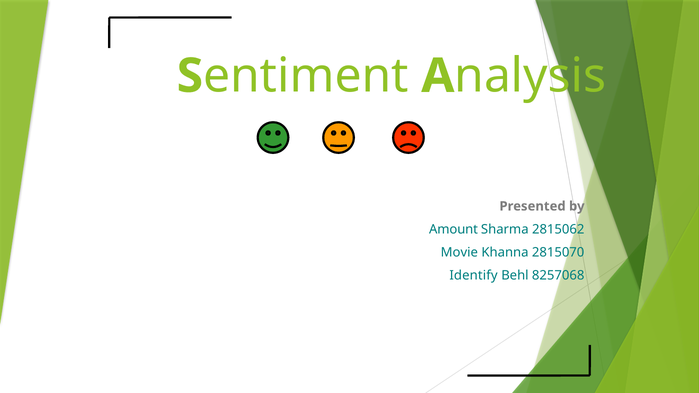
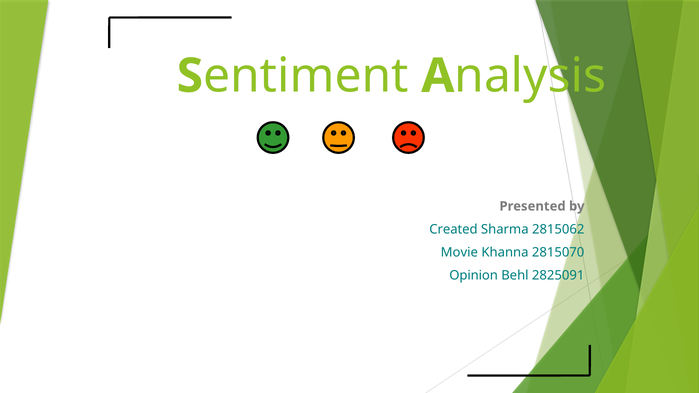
Amount: Amount -> Created (453, 229)
Identify: Identify -> Opinion (474, 275)
8257068: 8257068 -> 2825091 (558, 275)
